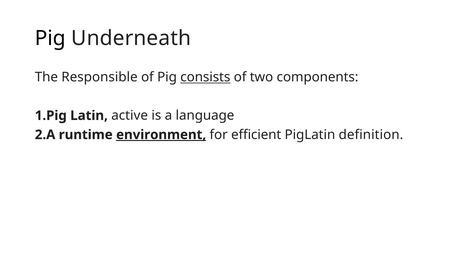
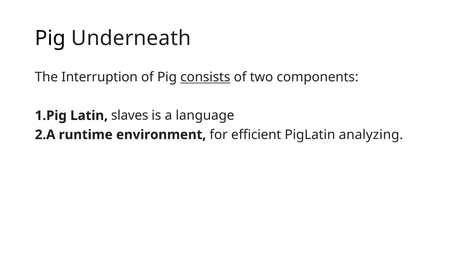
Responsible: Responsible -> Interruption (100, 77)
active: active -> slaves (130, 116)
environment underline: present -> none (161, 135)
definition: definition -> analyzing (371, 135)
